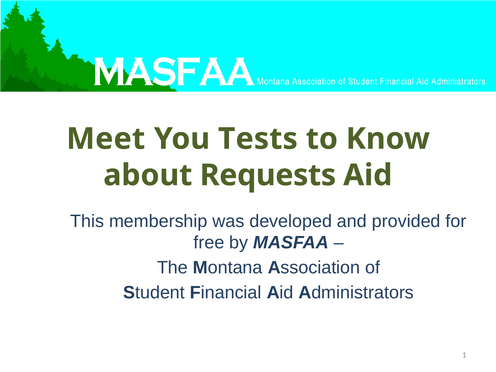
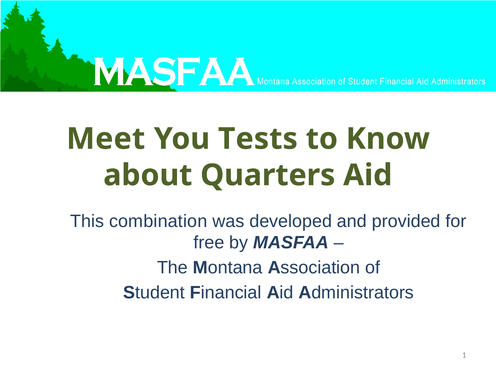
Requests: Requests -> Quarters (268, 175)
membership: membership -> combination (158, 221)
